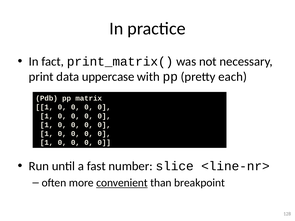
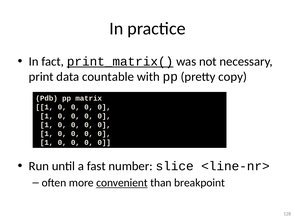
print_matrix( underline: none -> present (120, 62)
uppercase: uppercase -> countable (108, 77)
each: each -> copy (233, 77)
